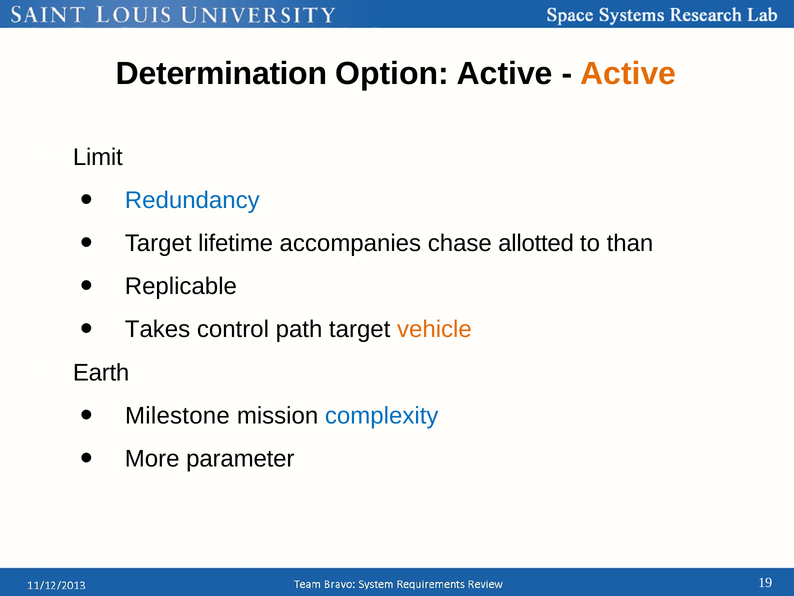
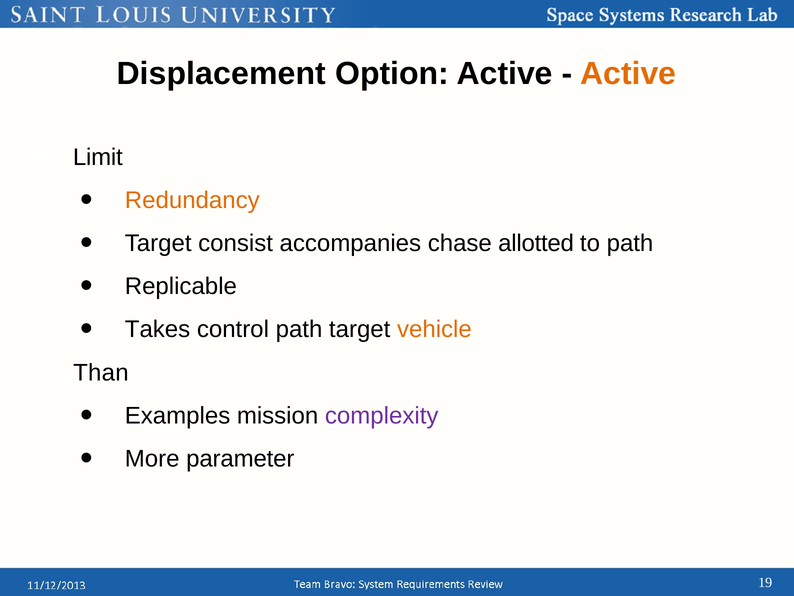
Determination: Determination -> Displacement (221, 73)
Redundancy colour: blue -> orange (192, 200)
lifetime: lifetime -> consist (236, 243)
to than: than -> path (630, 243)
Earth: Earth -> Than (101, 373)
Milestone: Milestone -> Examples (178, 416)
complexity colour: blue -> purple (382, 416)
